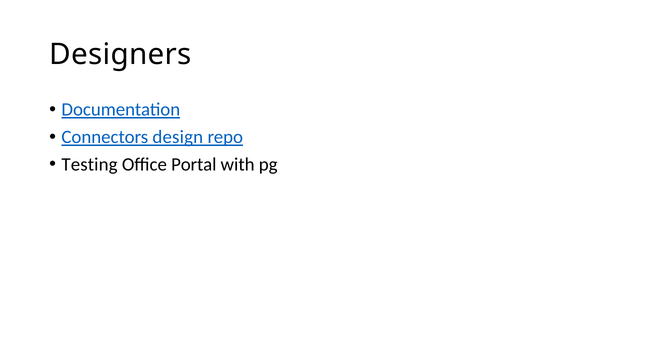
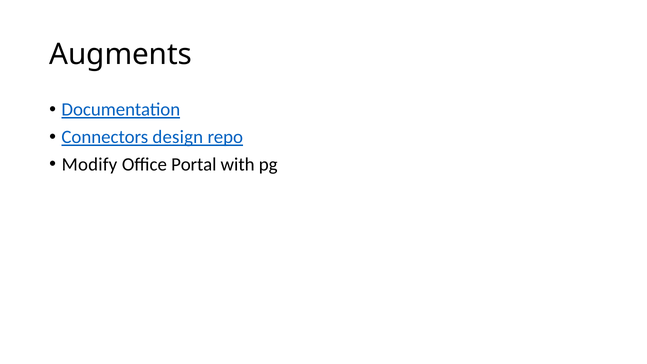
Designers: Designers -> Augments (121, 54)
Testing: Testing -> Modify (89, 164)
